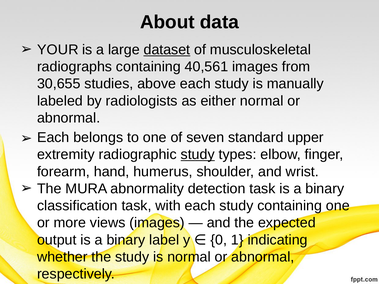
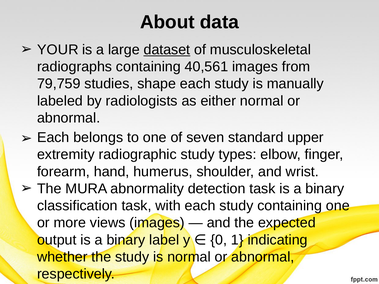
30,655: 30,655 -> 79,759 (59, 84)
above: above -> shape (157, 84)
study underline: present -> none (198, 155)
